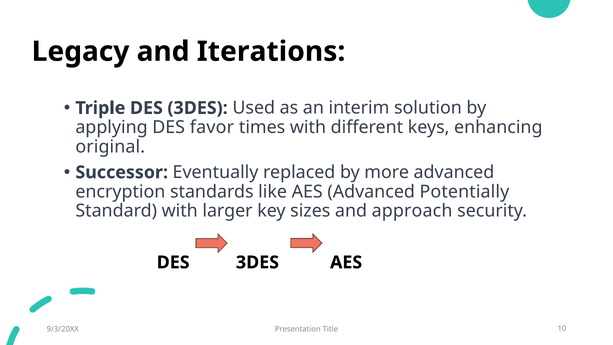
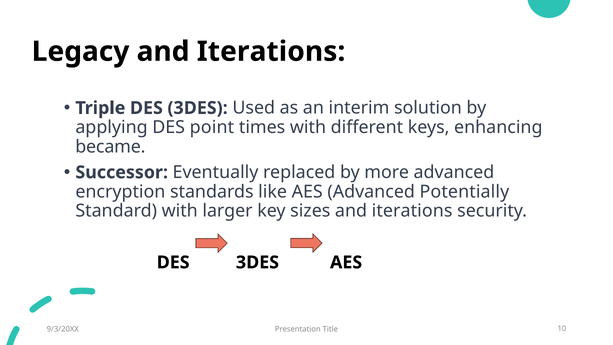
favor: favor -> point (212, 127)
original: original -> became (110, 147)
sizes and approach: approach -> iterations (412, 211)
